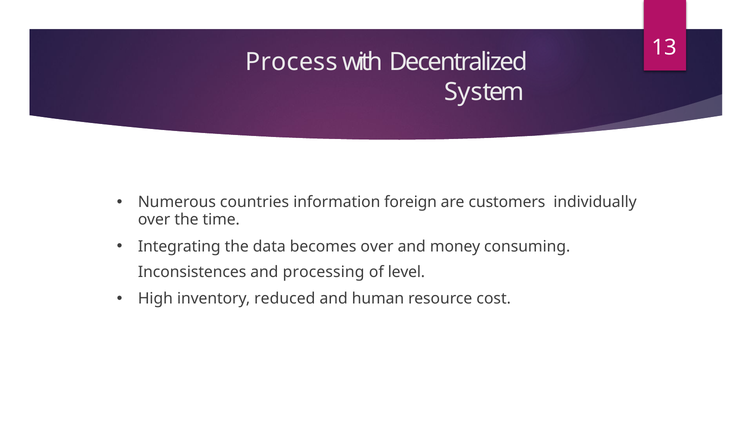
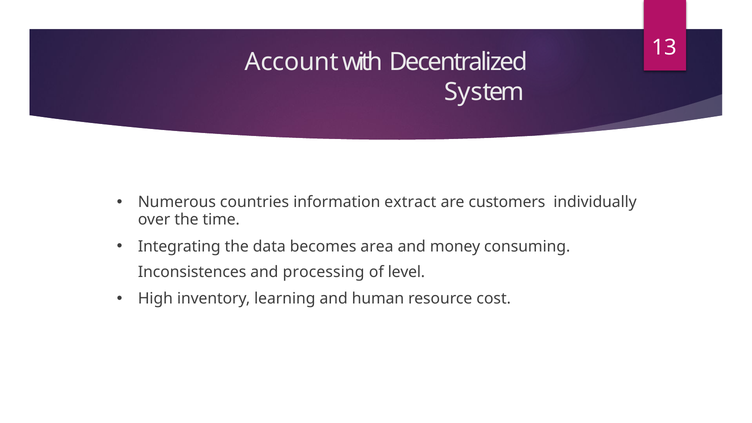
Process: Process -> Account (292, 62)
foreign: foreign -> extract (410, 202)
becomes over: over -> area (377, 247)
reduced: reduced -> learning (285, 299)
